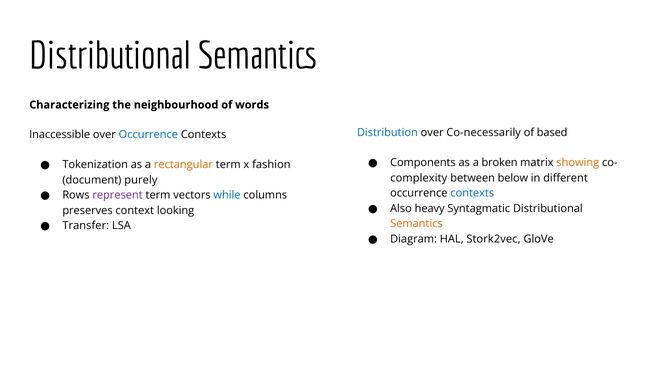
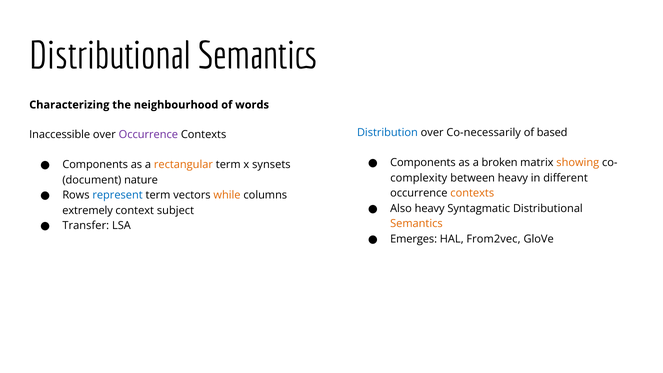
Occurrence colour: blue -> purple (148, 135)
Tokenization: Tokenization -> Components (95, 165)
fashion: fashion -> synsets (271, 165)
between below: below -> heavy (513, 178)
purely: purely -> nature (141, 180)
contexts colour: blue -> orange (472, 193)
represent colour: purple -> blue (118, 195)
while colour: blue -> orange (227, 195)
preserves: preserves -> extremely (88, 210)
looking: looking -> subject (176, 210)
Diagram: Diagram -> Emerges (414, 239)
Stork2vec: Stork2vec -> From2vec (493, 239)
